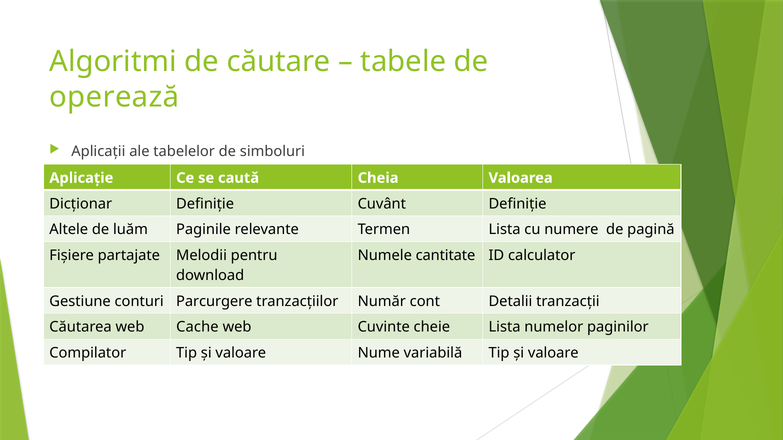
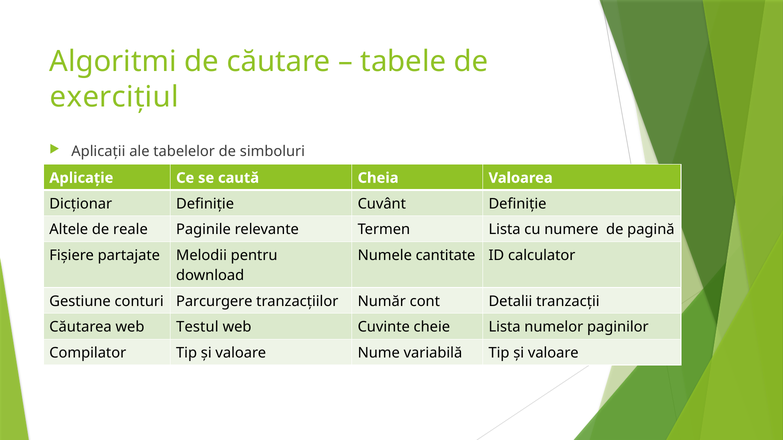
operează: operează -> exercițiul (114, 97)
luăm: luăm -> reale (130, 230)
Cache: Cache -> Testul (197, 327)
